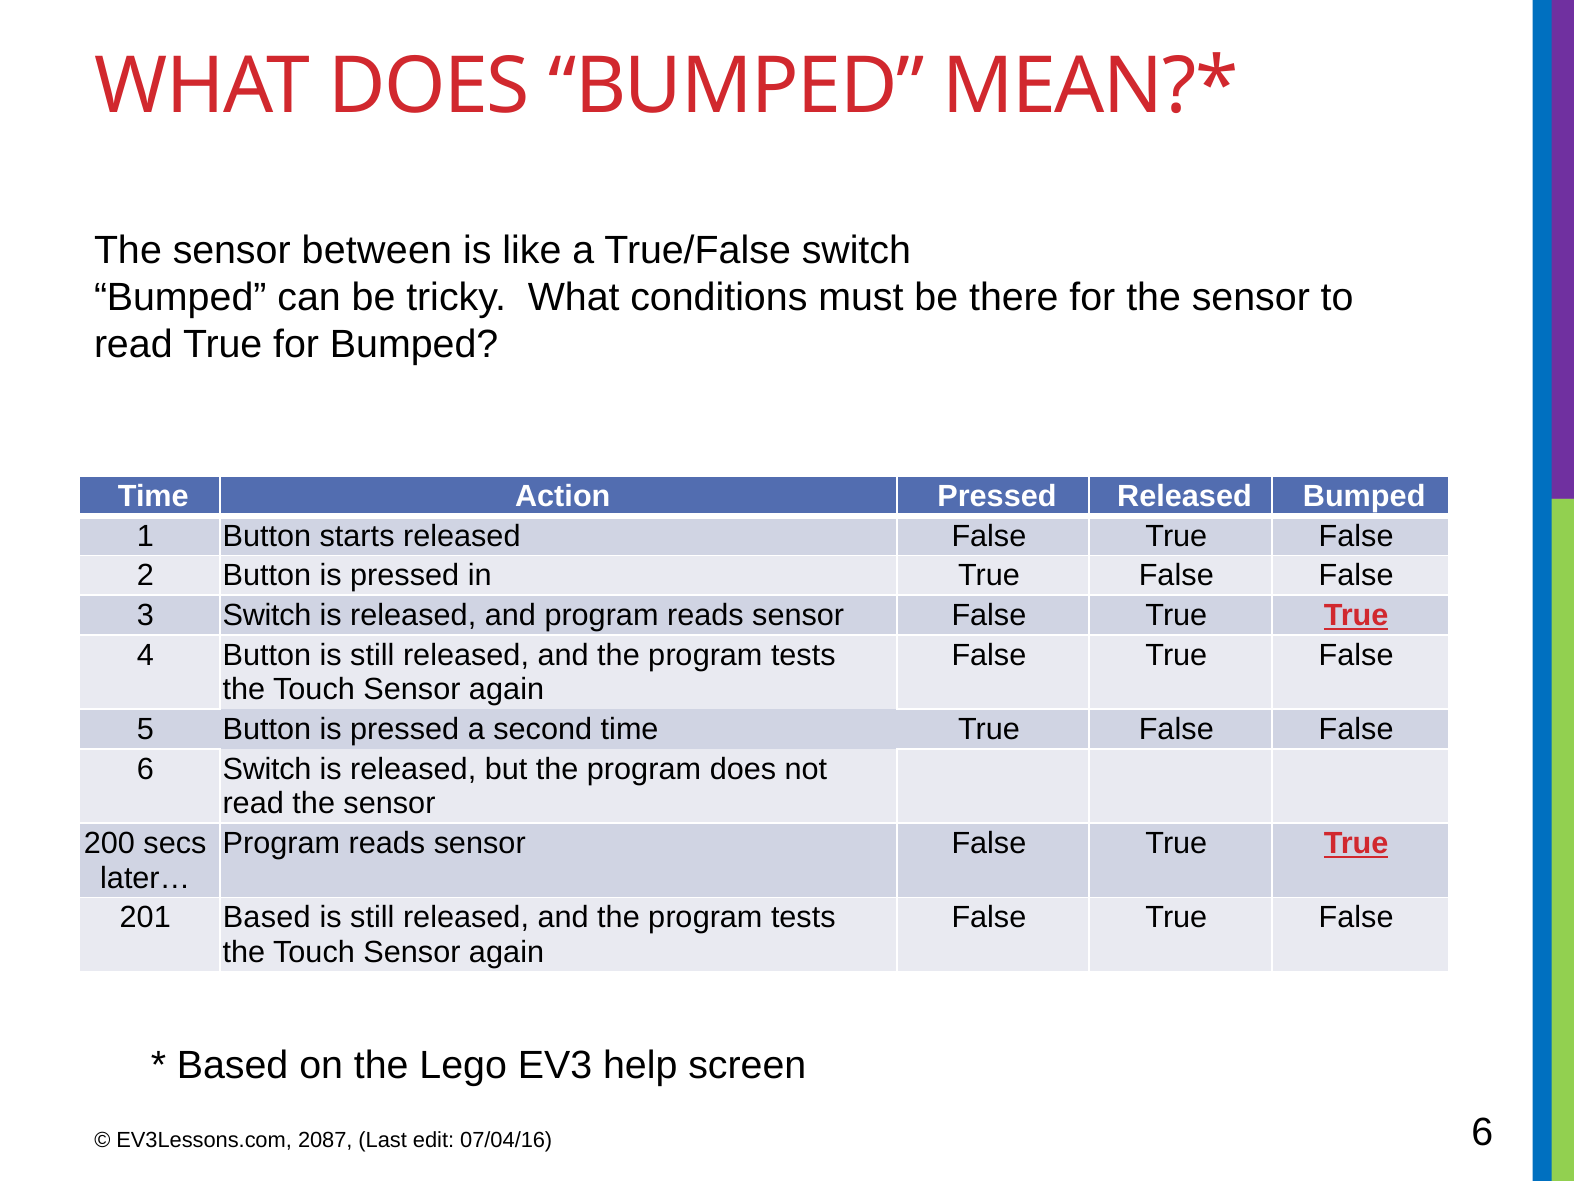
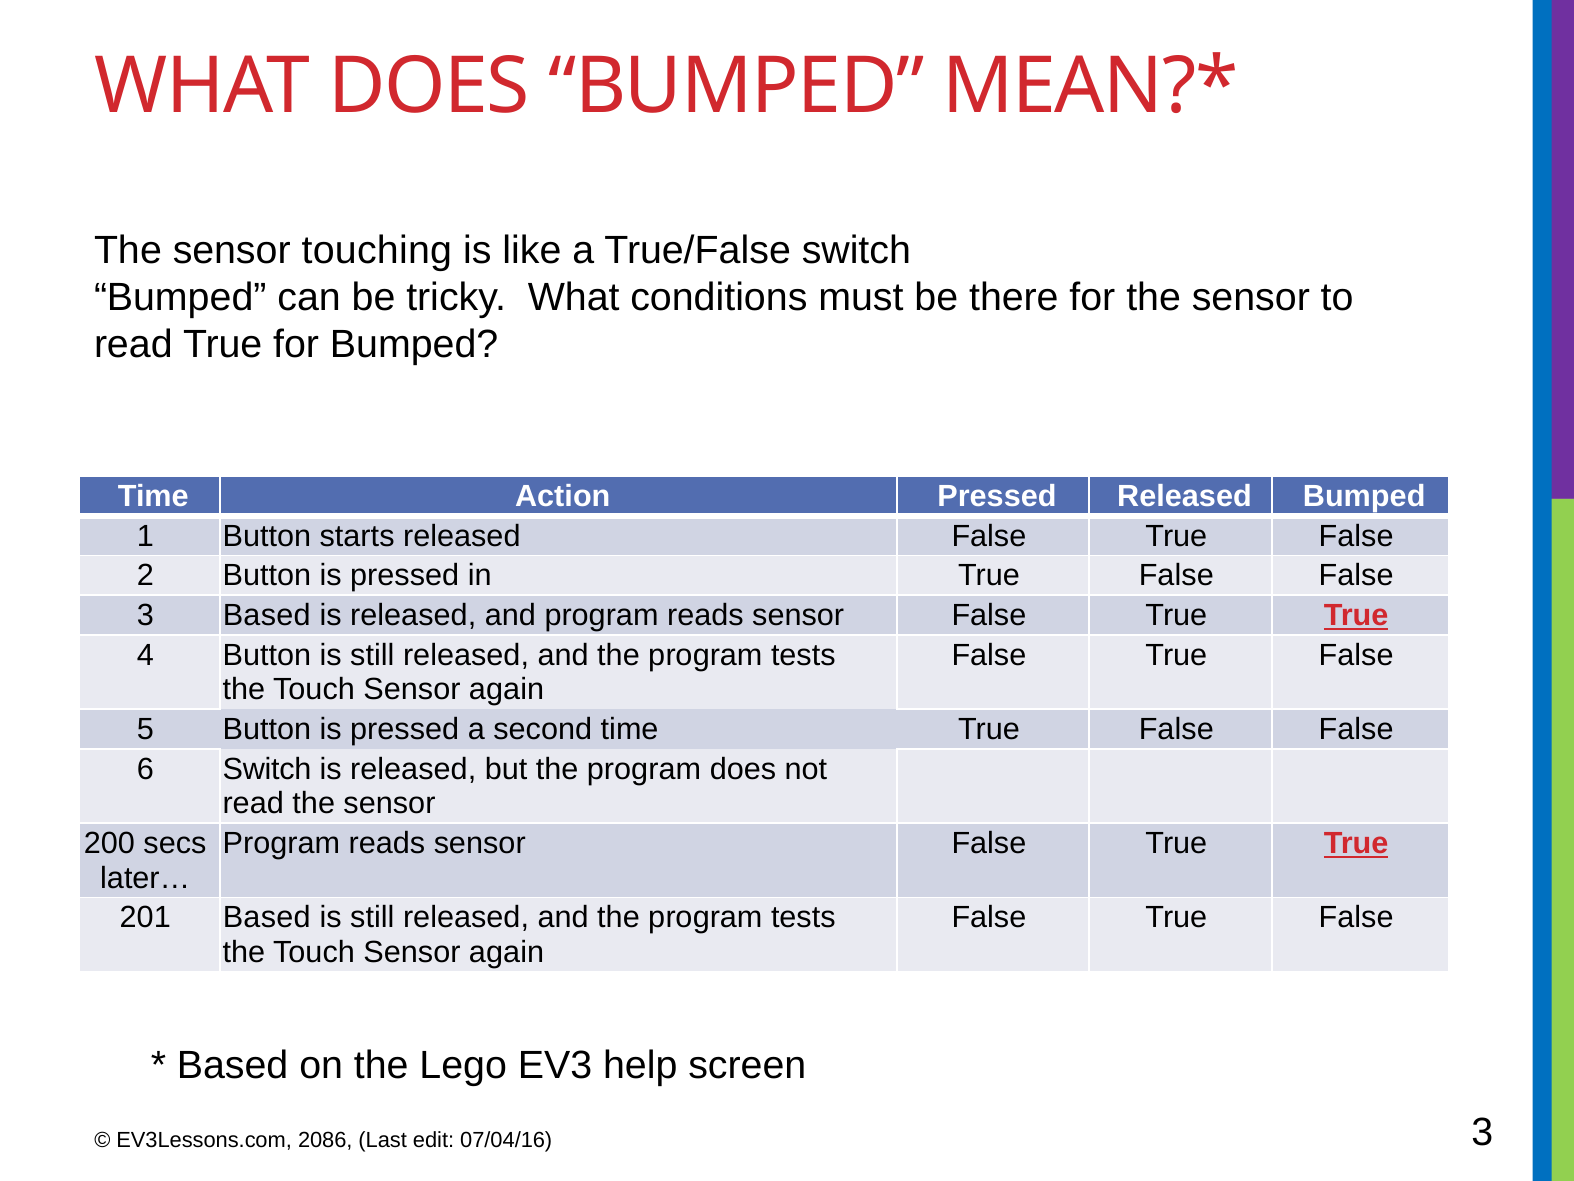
between: between -> touching (377, 250)
3 Switch: Switch -> Based (267, 615)
2087: 2087 -> 2086 (325, 1140)
07/04/16 6: 6 -> 3 (1482, 1132)
